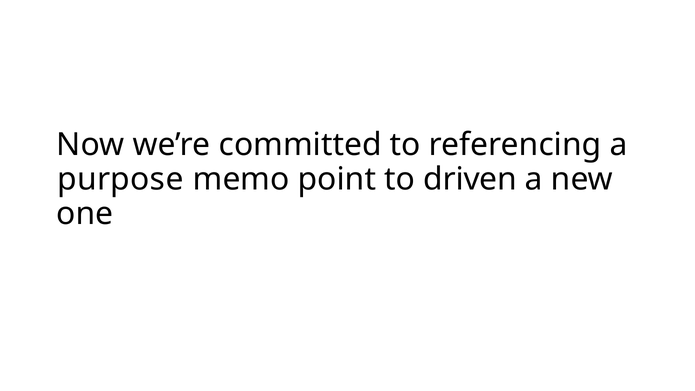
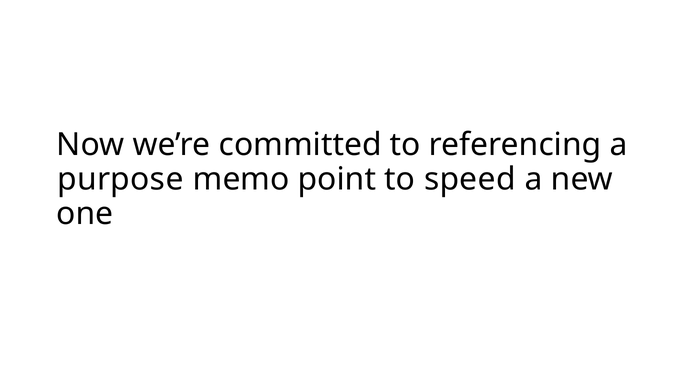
driven: driven -> speed (470, 179)
